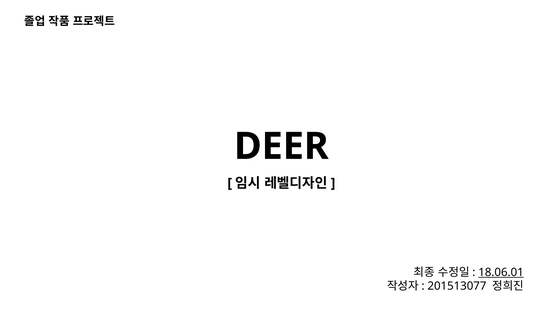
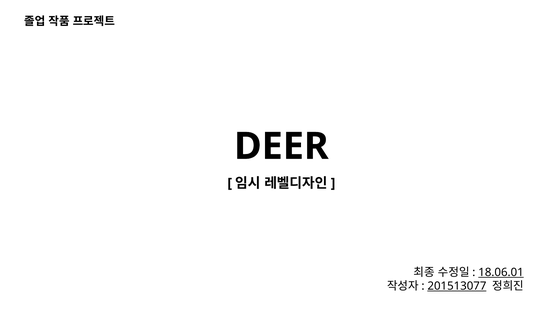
201513077 underline: none -> present (457, 286)
